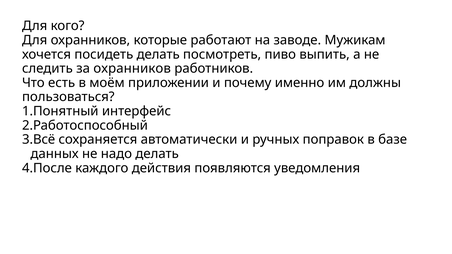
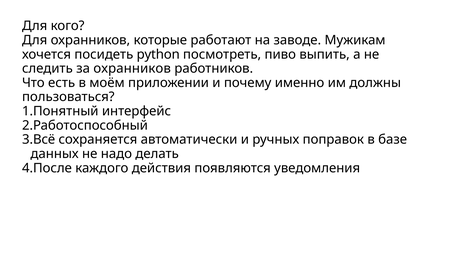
посидеть делать: делать -> python (158, 54)
